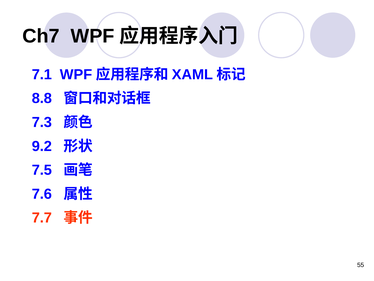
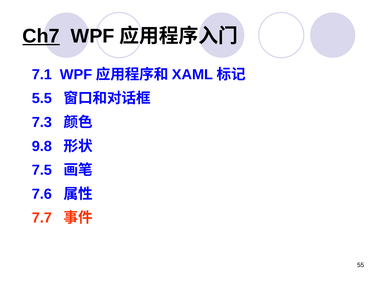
Ch7 underline: none -> present (41, 36)
8.8: 8.8 -> 5.5 (42, 98)
9.2: 9.2 -> 9.8 (42, 146)
